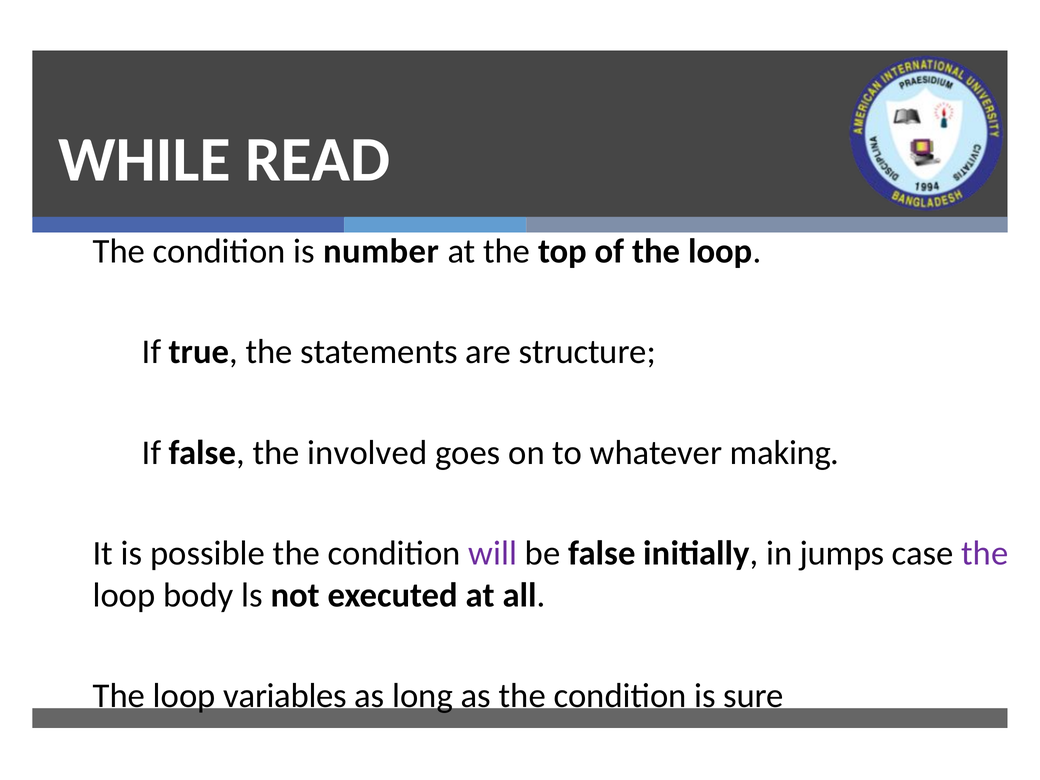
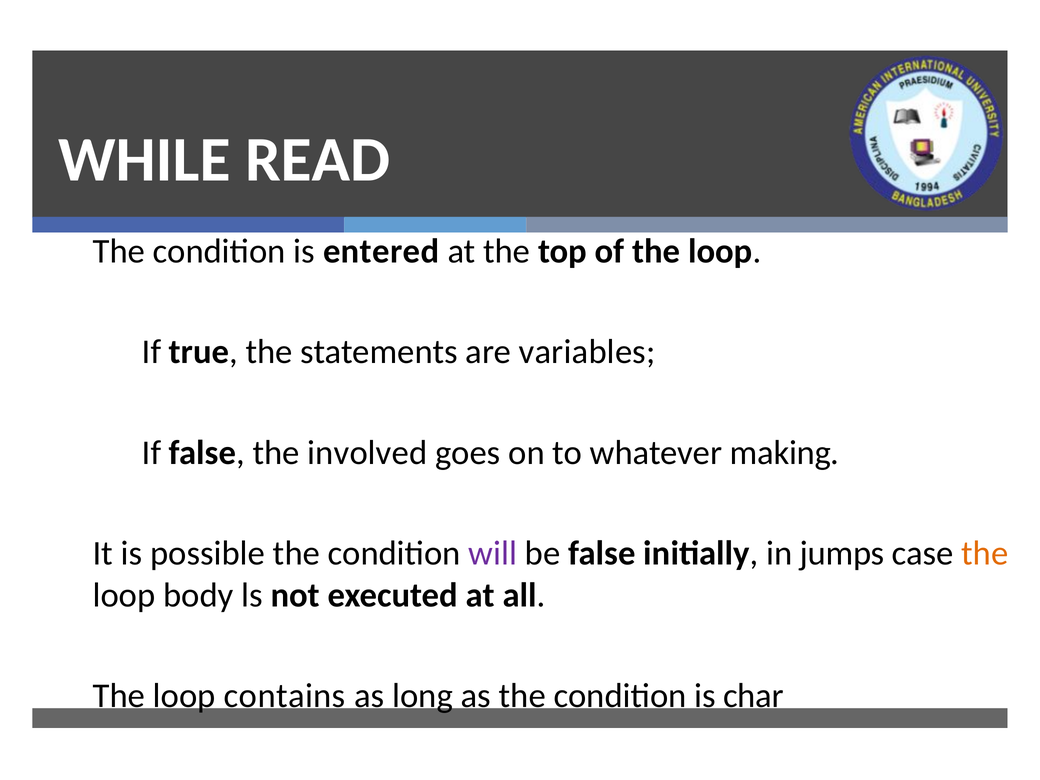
number: number -> entered (381, 251)
structure: structure -> variables (587, 352)
the colour: purple -> orange (985, 554)
variables: variables -> contains (285, 696)
sure: sure -> char (753, 696)
